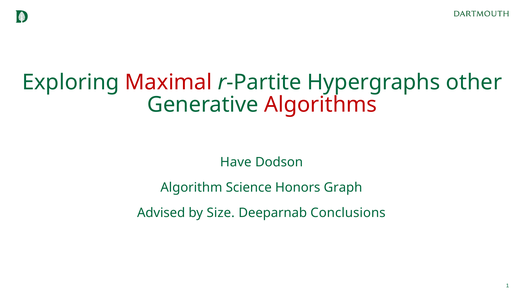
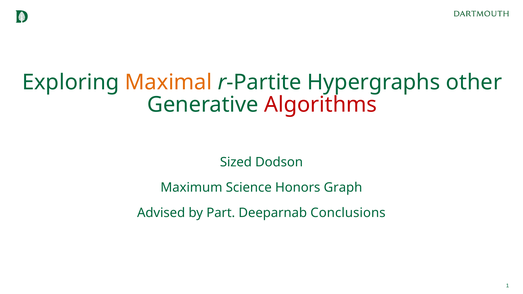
Maximal colour: red -> orange (169, 83)
Have: Have -> Sized (236, 162)
Algorithm: Algorithm -> Maximum (191, 188)
Size: Size -> Part (221, 213)
